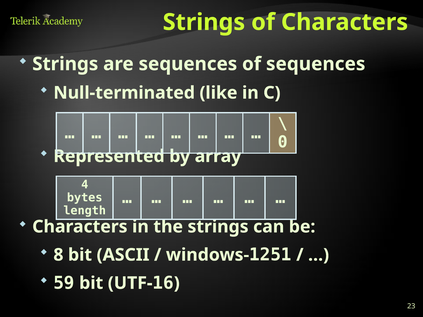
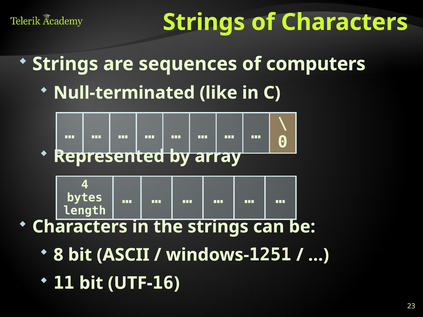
of sequences: sequences -> computers (316, 64)
59: 59 -> 11 (64, 283)
